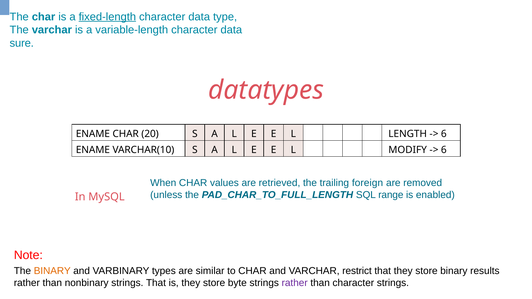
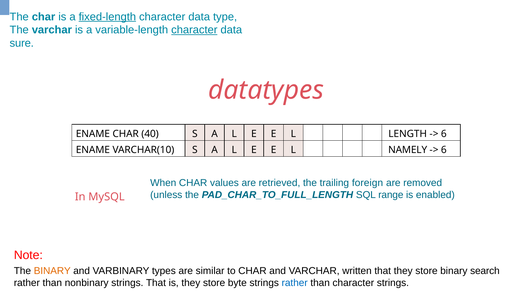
character underline: none -> present (194, 30)
20: 20 -> 40 (150, 134)
MODIFY: MODIFY -> NAMELY (408, 150)
restrict: restrict -> written (357, 271)
results: results -> search (485, 271)
rather colour: purple -> blue (295, 283)
